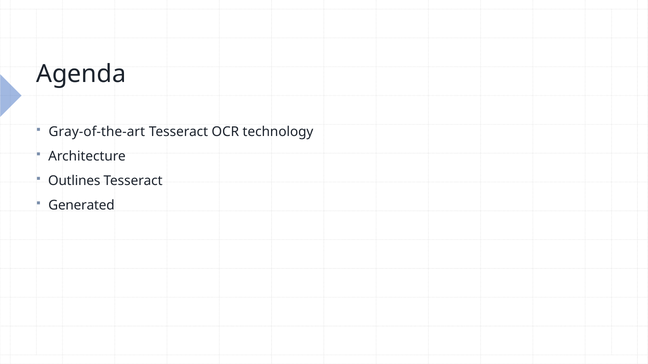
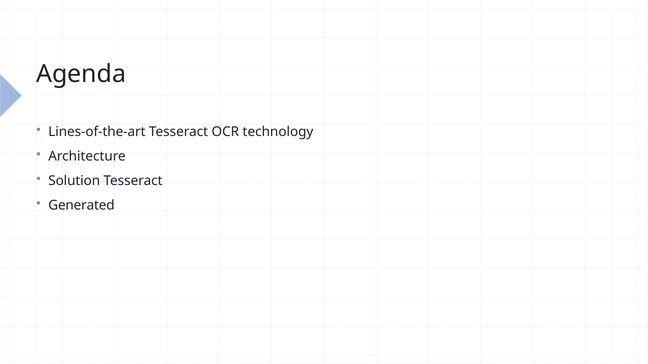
Gray-of-the-art: Gray-of-the-art -> Lines-of-the-art (97, 132)
Outlines: Outlines -> Solution (74, 181)
